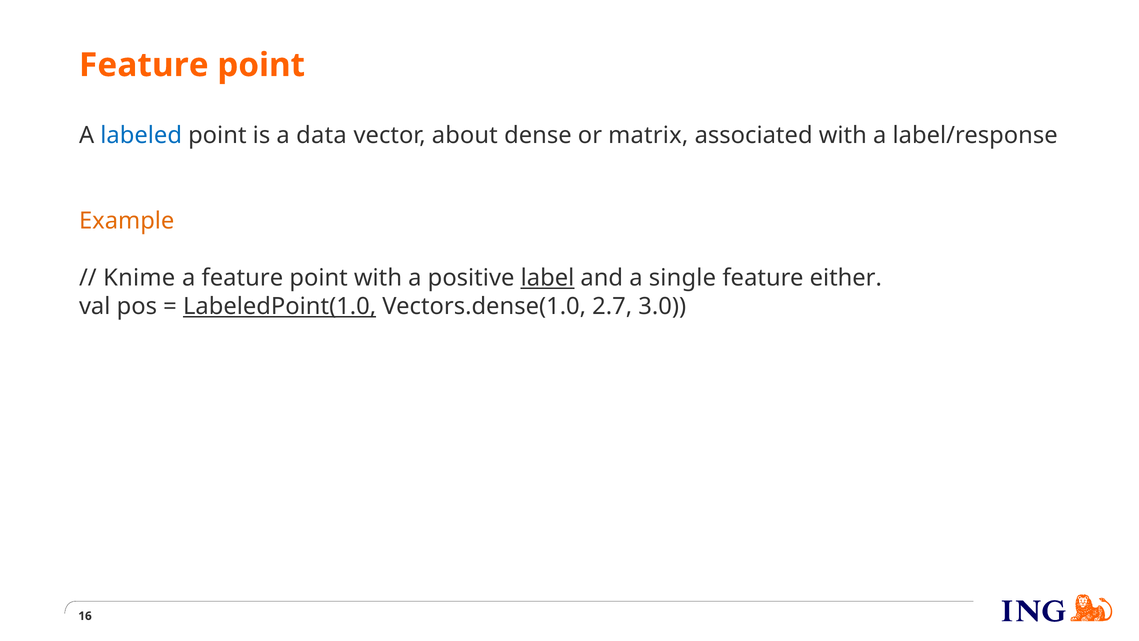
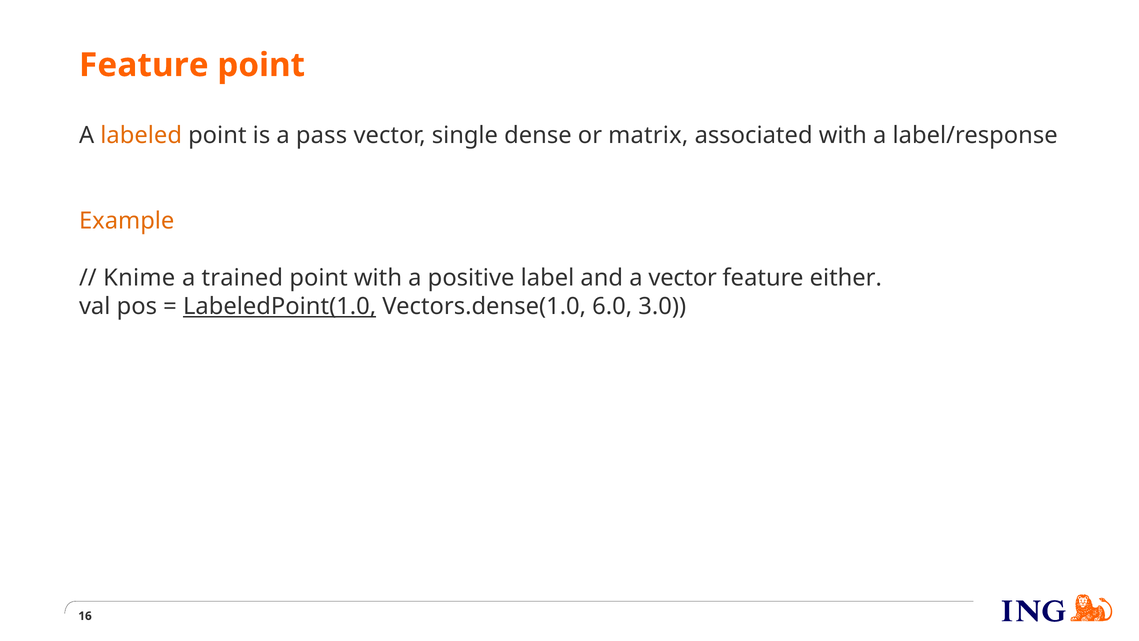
labeled colour: blue -> orange (141, 135)
data: data -> pass (322, 135)
about: about -> single (465, 135)
a feature: feature -> trained (242, 278)
label underline: present -> none (547, 278)
a single: single -> vector (683, 278)
2.7: 2.7 -> 6.0 (612, 306)
